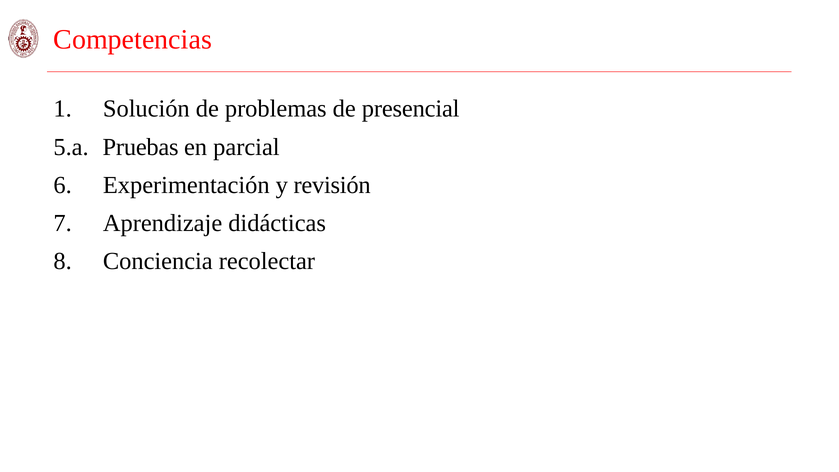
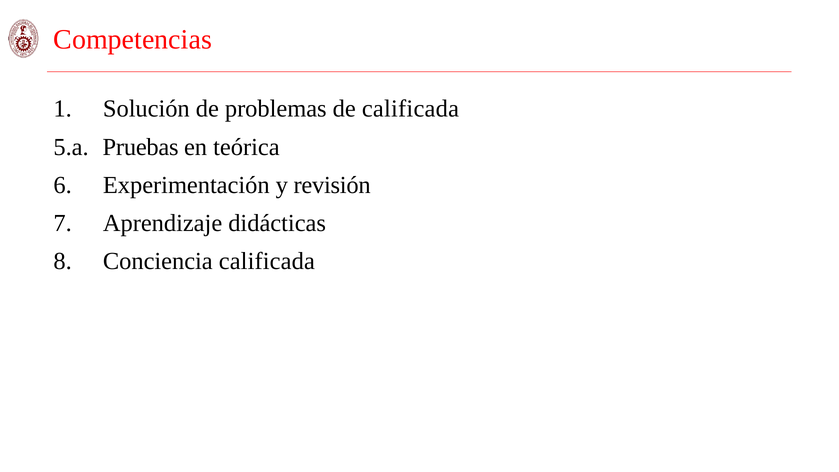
de presencial: presencial -> calificada (410, 109)
parcial: parcial -> teórica (246, 147)
Conciencia recolectar: recolectar -> calificada (267, 261)
